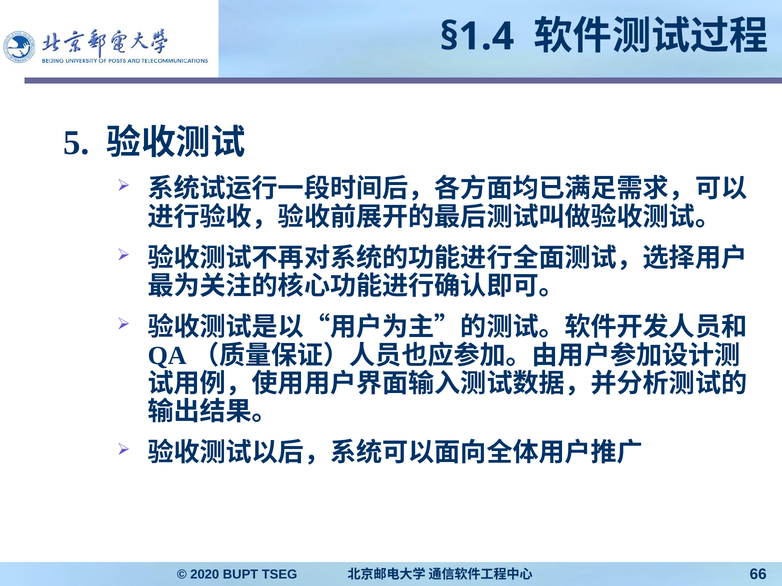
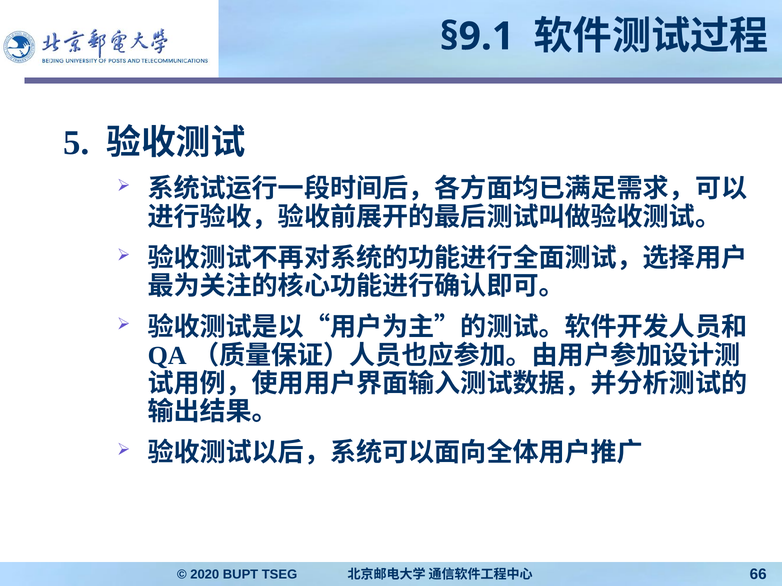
§1.4: §1.4 -> §9.1 (477, 37)
